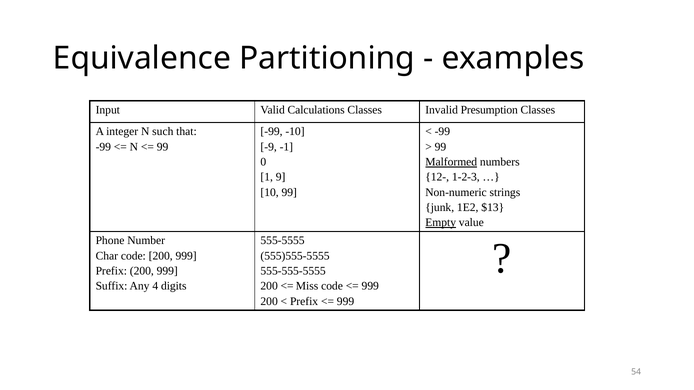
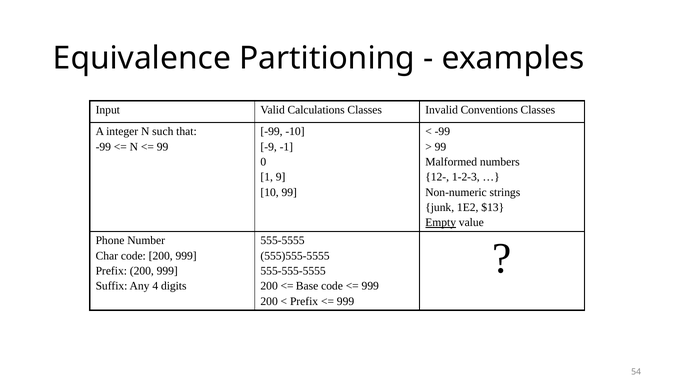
Presumption: Presumption -> Conventions (489, 110)
Malformed underline: present -> none (451, 162)
Miss: Miss -> Base (307, 286)
